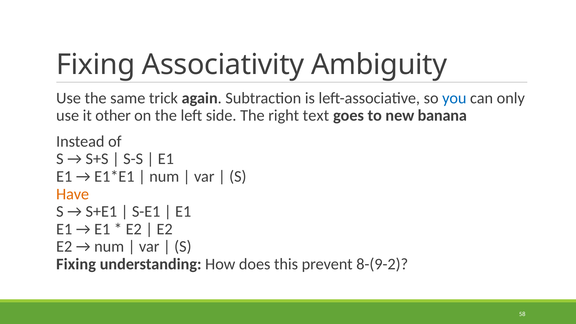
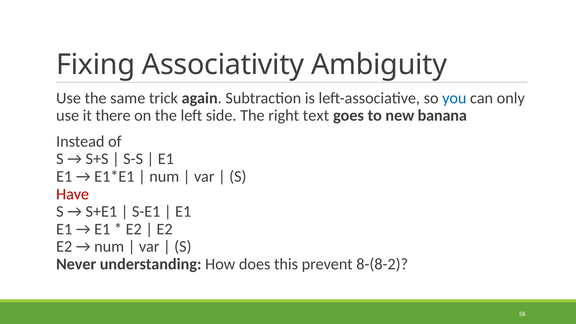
other: other -> there (113, 116)
Have colour: orange -> red (73, 194)
Fixing: Fixing -> Never (76, 264)
8-(9-2: 8-(9-2 -> 8-(8-2 (382, 264)
